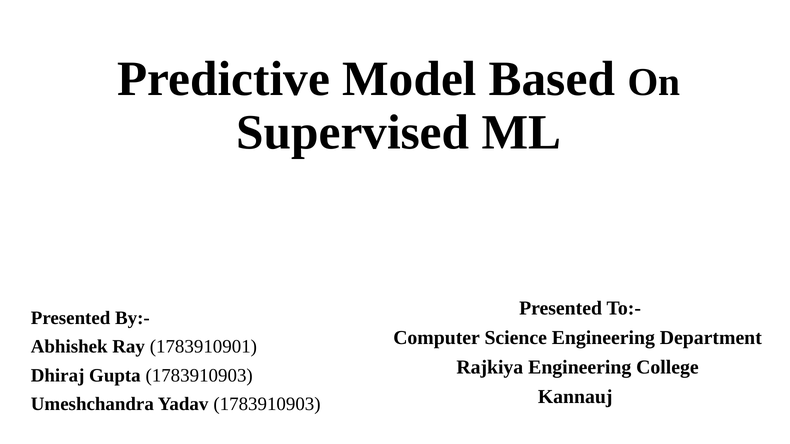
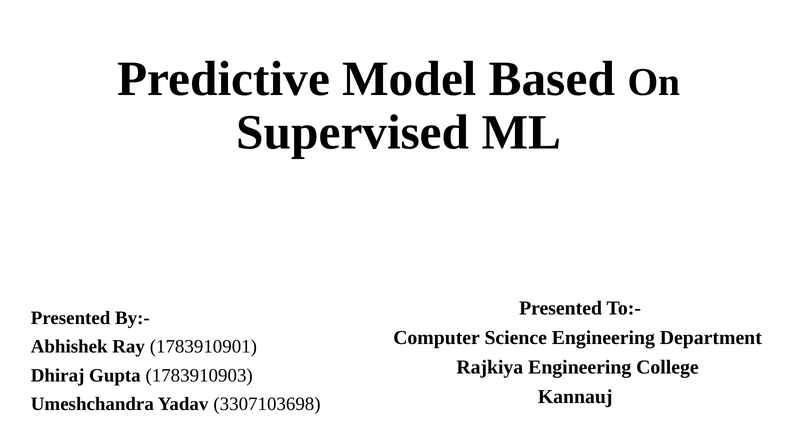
Yadav 1783910903: 1783910903 -> 3307103698 (267, 404)
